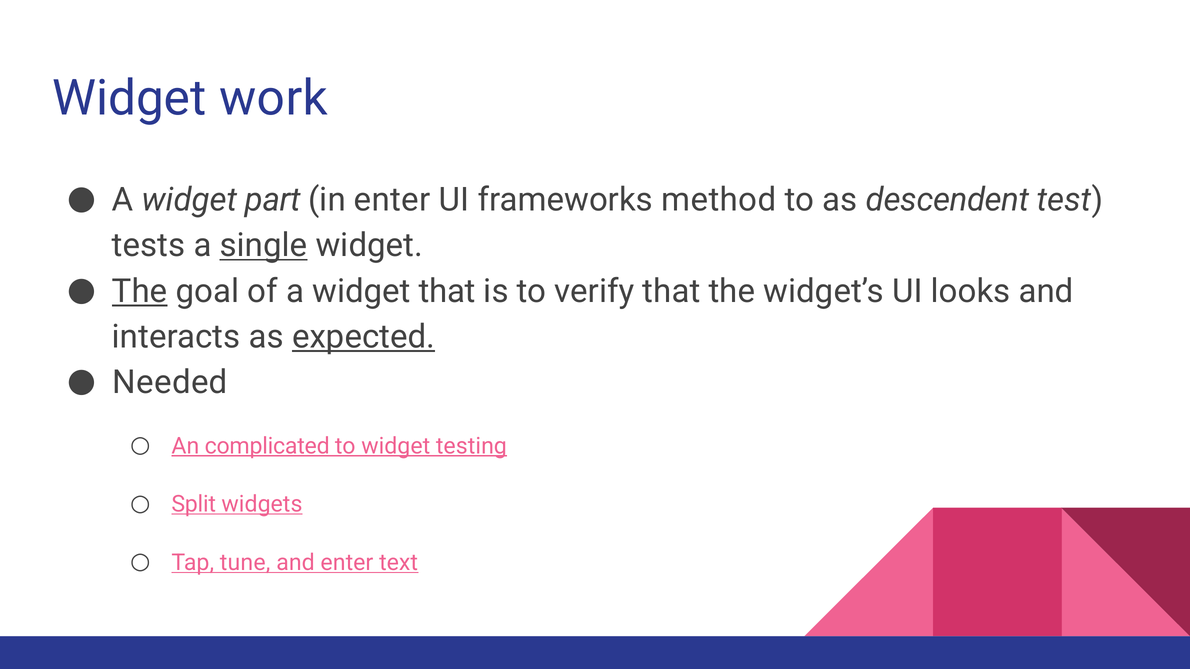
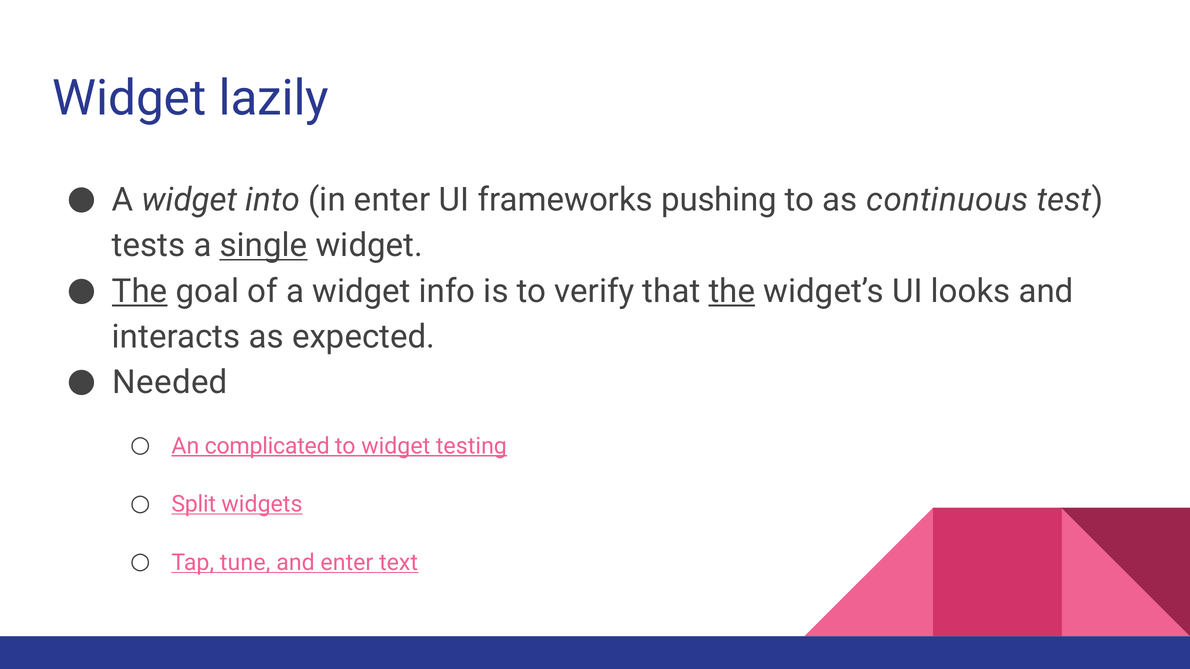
work: work -> lazily (274, 98)
part: part -> into (273, 200)
method: method -> pushing (719, 200)
descendent: descendent -> continuous (947, 200)
widget that: that -> info (447, 291)
the underline: none -> present (732, 291)
expected underline: present -> none (364, 337)
